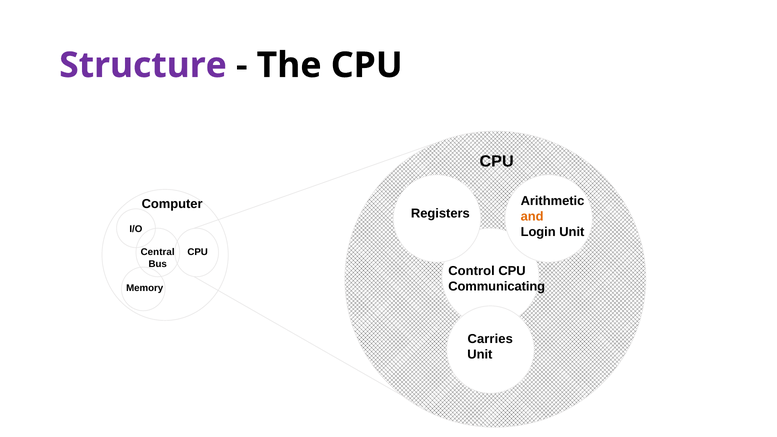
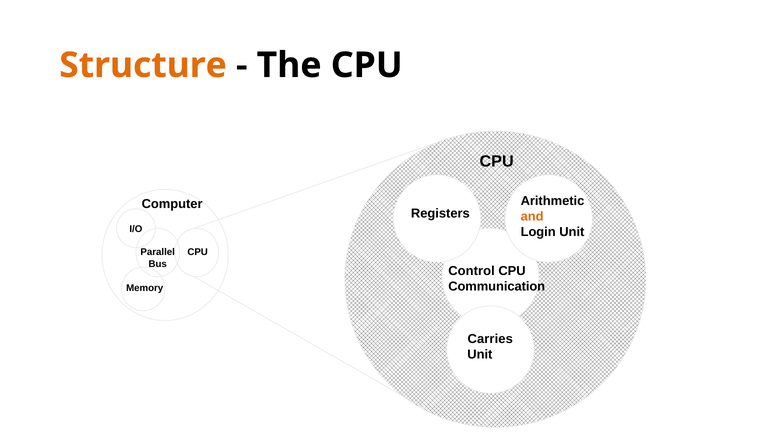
Structure colour: purple -> orange (143, 65)
Central: Central -> Parallel (158, 252)
Communicating: Communicating -> Communication (497, 286)
